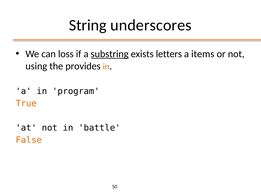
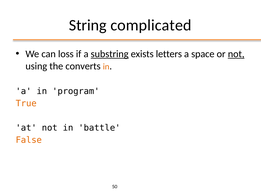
underscores: underscores -> complicated (151, 25)
items: items -> space (203, 54)
not underline: none -> present (236, 54)
provides: provides -> converts (83, 66)
